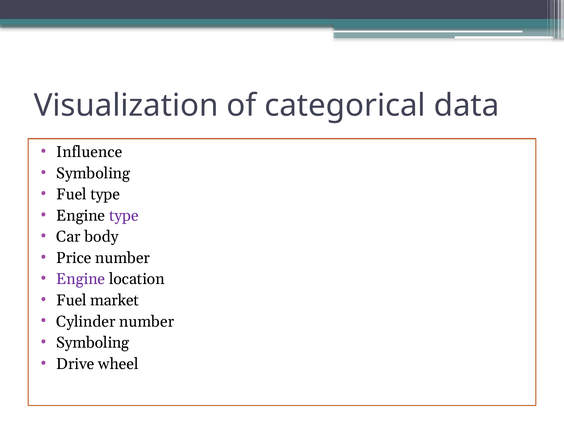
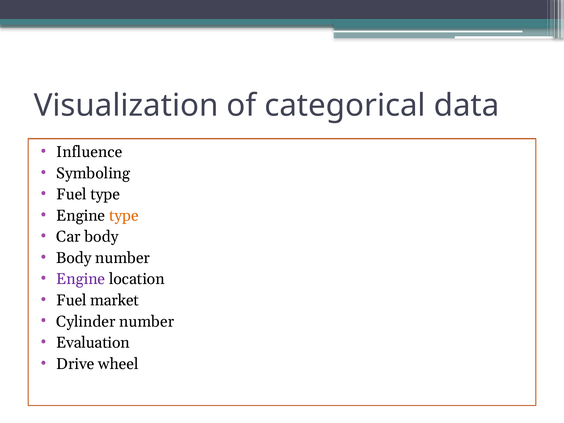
type colour: purple -> orange (124, 216)
Price: Price -> Body (74, 258)
Symboling: Symboling -> Evaluation (93, 343)
